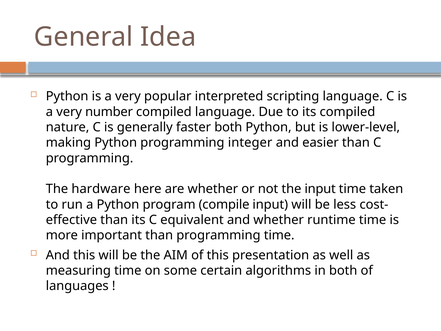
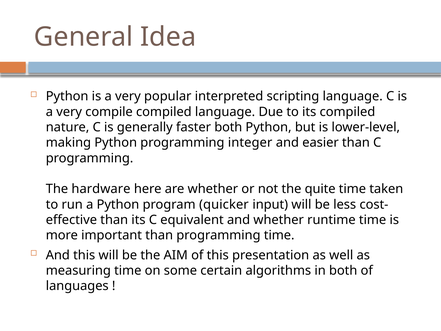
number: number -> compile (109, 112)
the input: input -> quite (320, 189)
compile: compile -> quicker (224, 204)
